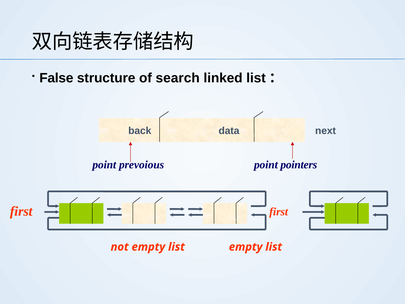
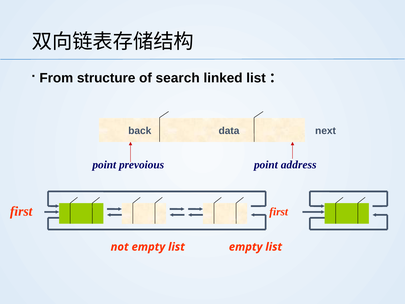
False: False -> From (56, 78)
pointers: pointers -> address (299, 165)
